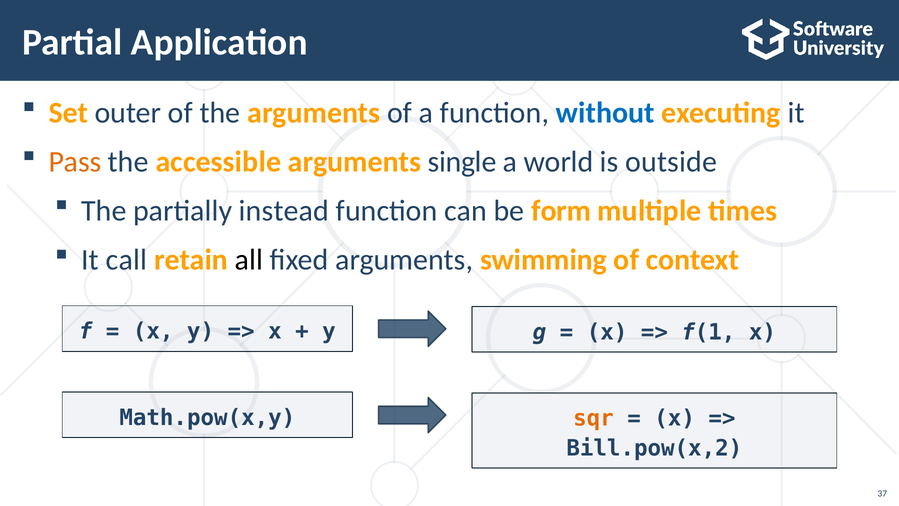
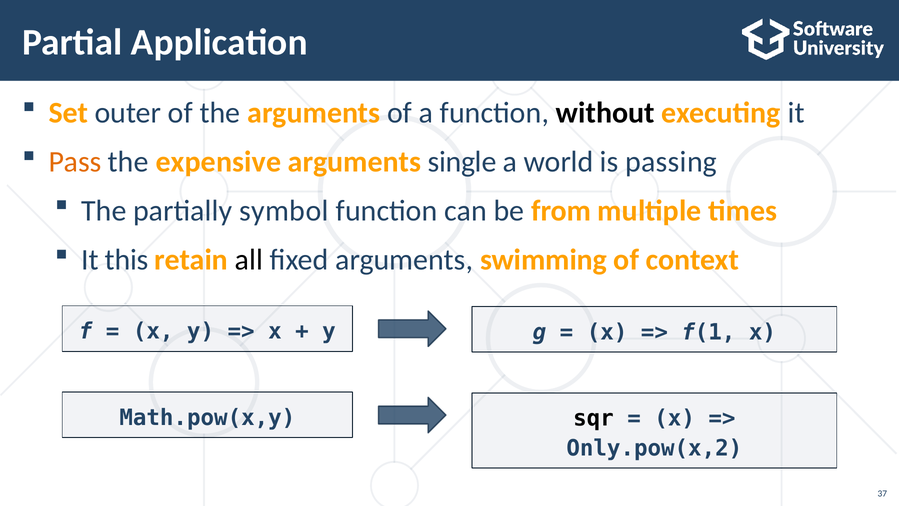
without colour: blue -> black (605, 113)
accessible: accessible -> expensive (218, 162)
outside: outside -> passing (671, 162)
instead: instead -> symbol (284, 211)
form: form -> from (561, 211)
call: call -> this (127, 260)
sqr colour: orange -> black (593, 418)
Bill.pow(x,2: Bill.pow(x,2 -> Only.pow(x,2 (654, 448)
